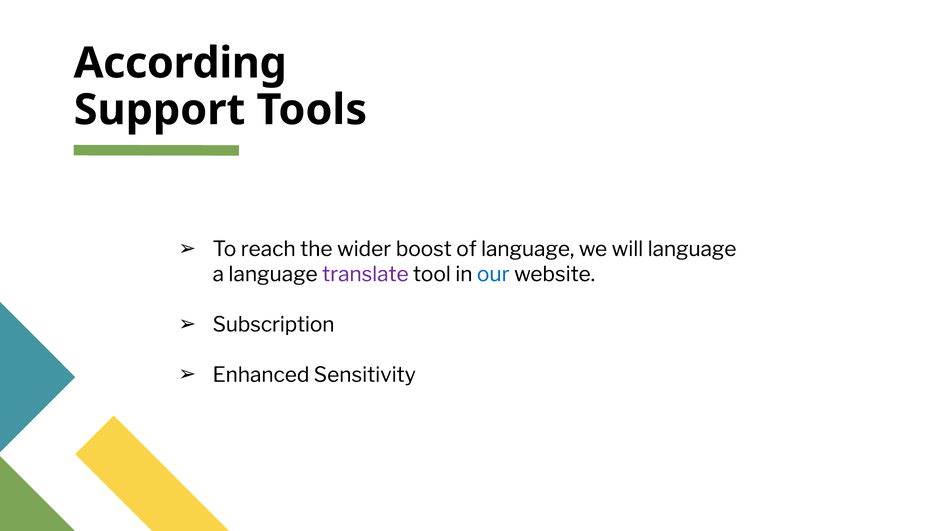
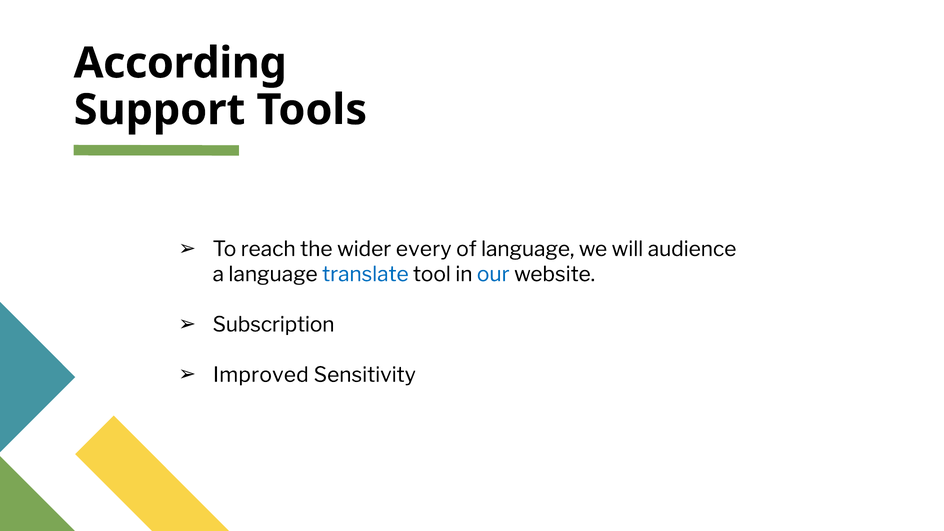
boost: boost -> every (424, 249)
will language: language -> audience (692, 249)
translate colour: purple -> blue (365, 274)
Enhanced: Enhanced -> Improved (261, 375)
